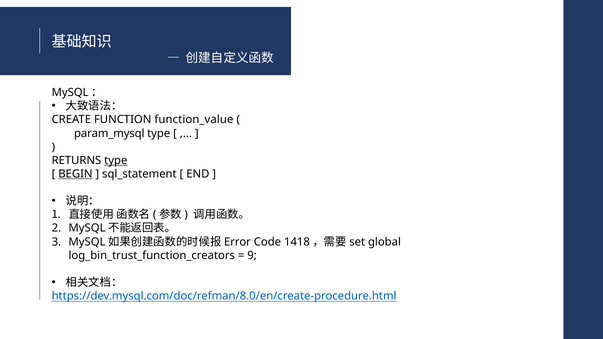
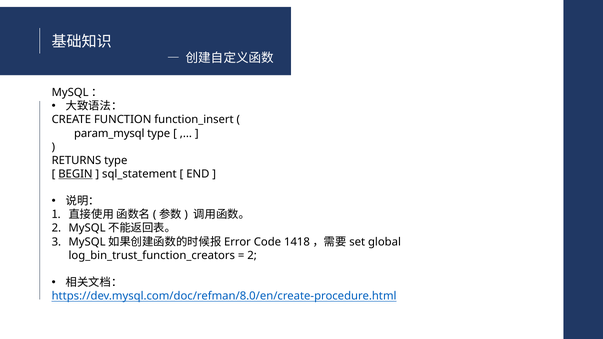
function_value: function_value -> function_insert (194, 120)
type underline: present -> none (116, 161)
9: 9 -> 2 (252, 256)
